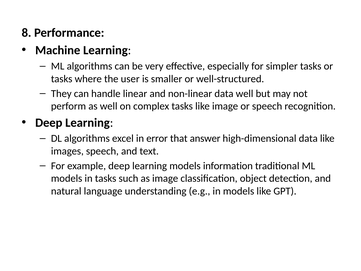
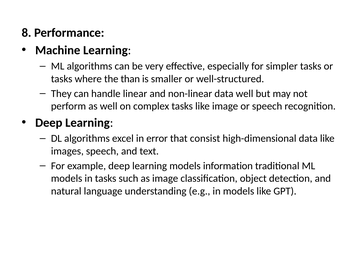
user: user -> than (130, 79)
answer: answer -> consist (205, 138)
